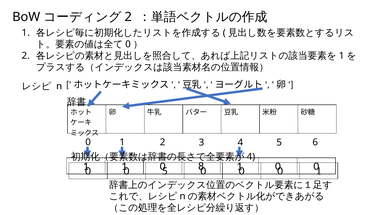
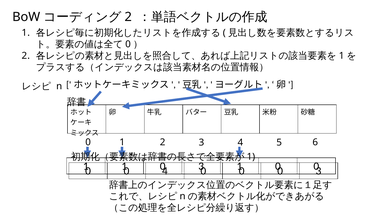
4: 4 -> 1 (251, 157)
1 0 8: 8 -> 3 (201, 166)
0 5: 5 -> 4 (165, 171)
0 0 1: 1 -> 3 (319, 171)
